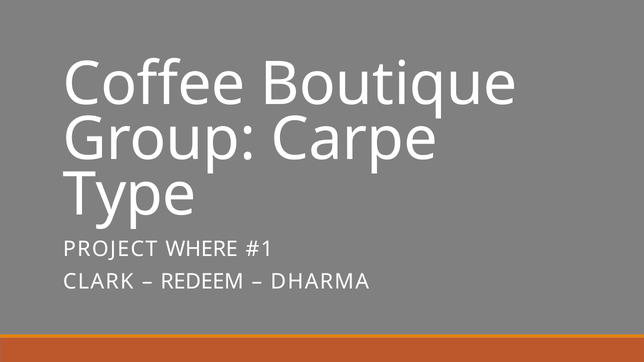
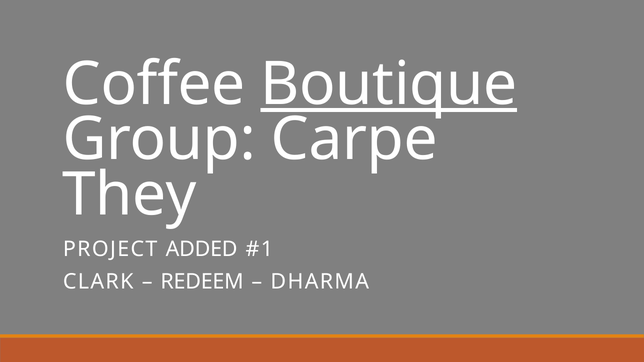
Boutique underline: none -> present (389, 84)
Type: Type -> They (129, 195)
WHERE: WHERE -> ADDED (202, 249)
